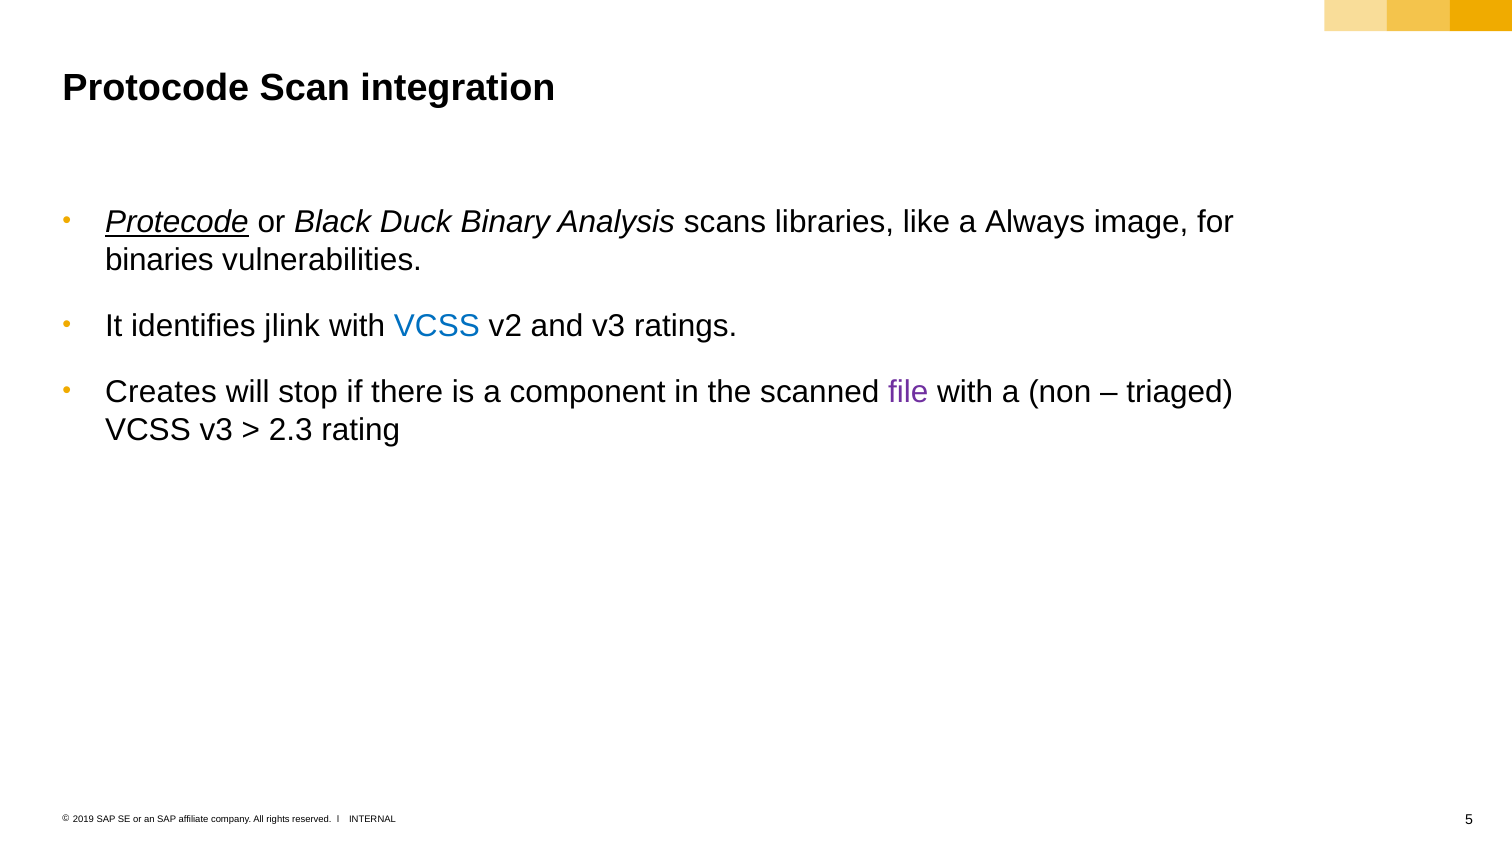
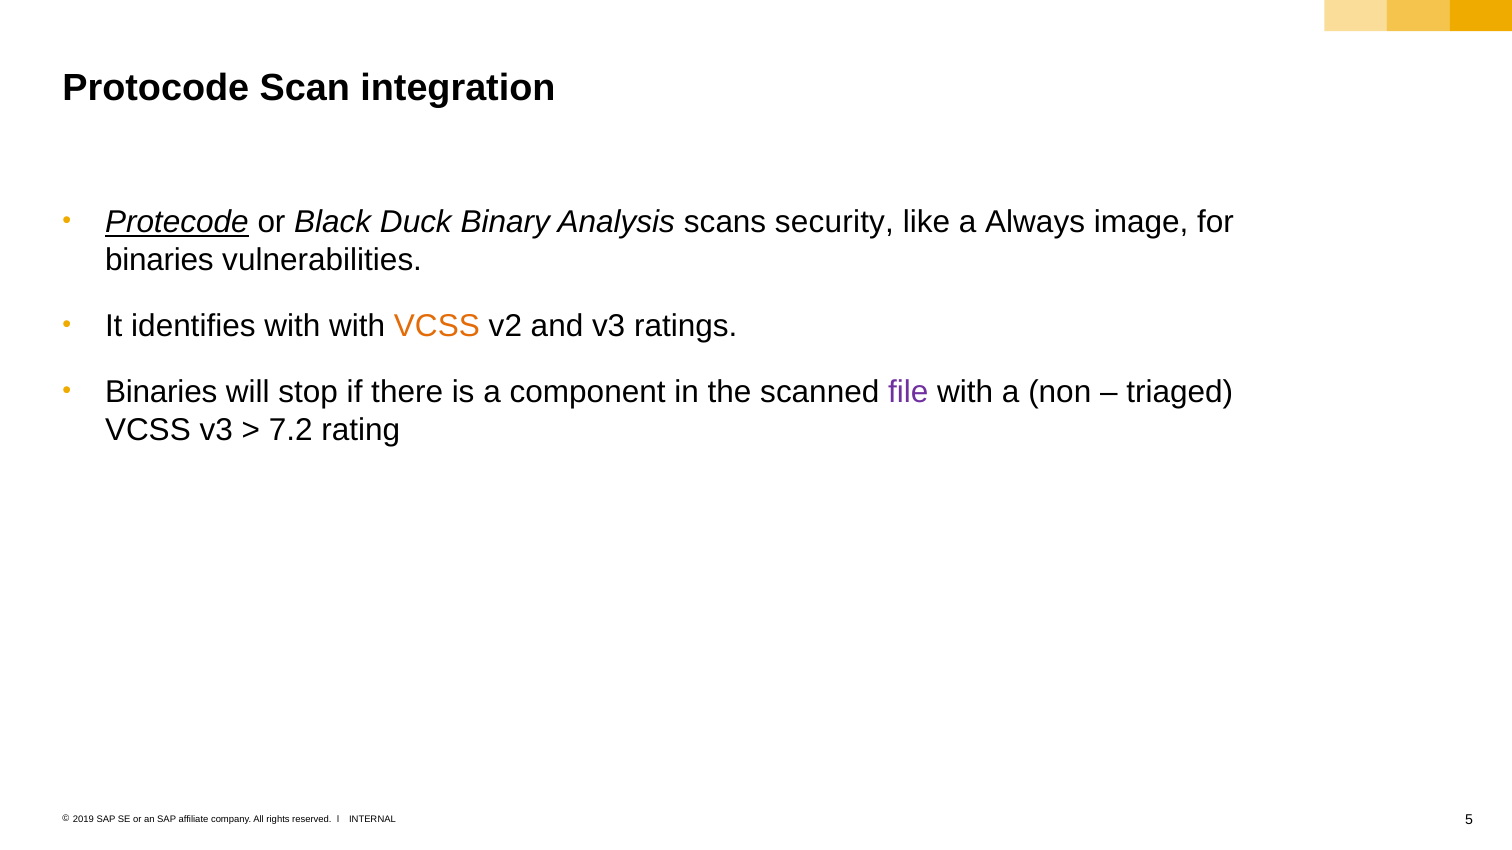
libraries: libraries -> security (834, 222)
identifies jlink: jlink -> with (292, 326)
VCSS colour: blue -> orange (437, 326)
Creates: Creates -> Binaries (161, 392)
2.3: 2.3 -> 7.2 (291, 430)
